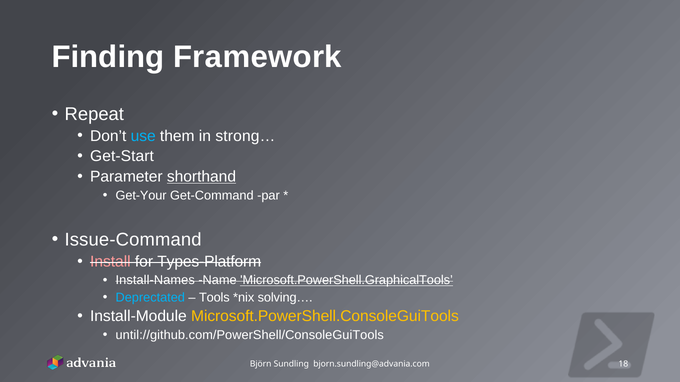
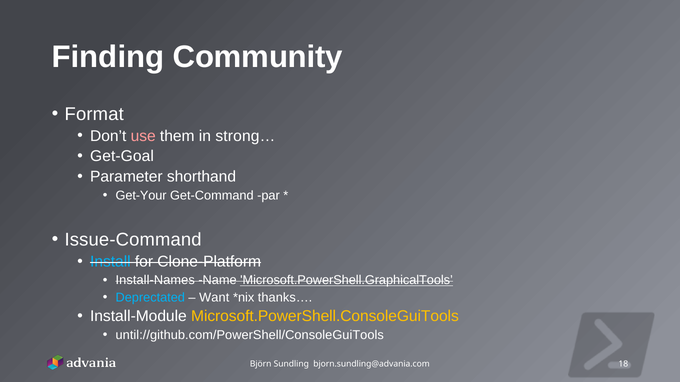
Framework: Framework -> Community (258, 57)
Repeat: Repeat -> Format (94, 114)
use colour: light blue -> pink (143, 136)
Get-Start: Get-Start -> Get-Goal (122, 156)
shorthand underline: present -> none (201, 177)
Install colour: pink -> light blue (110, 262)
Types-Platform: Types-Platform -> Clone-Platform (209, 262)
Tools: Tools -> Want (214, 298)
solving…: solving… -> thanks… (285, 298)
